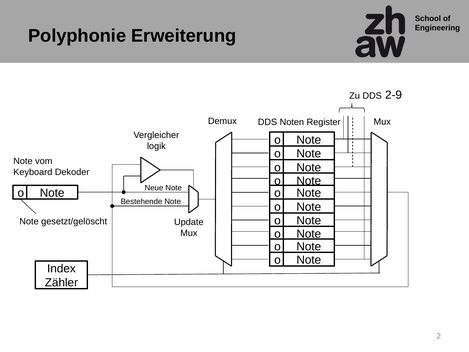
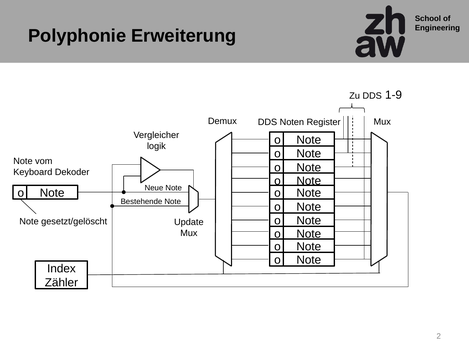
2-9: 2-9 -> 1-9 (394, 95)
